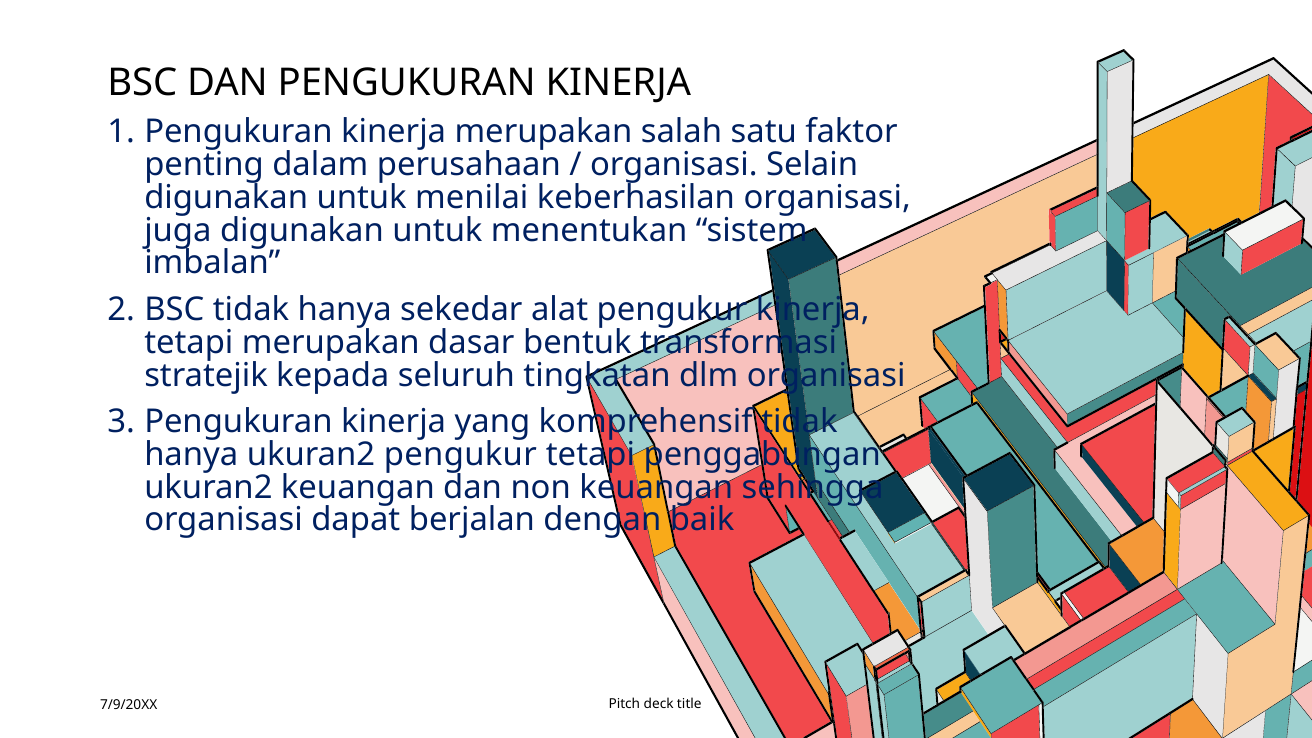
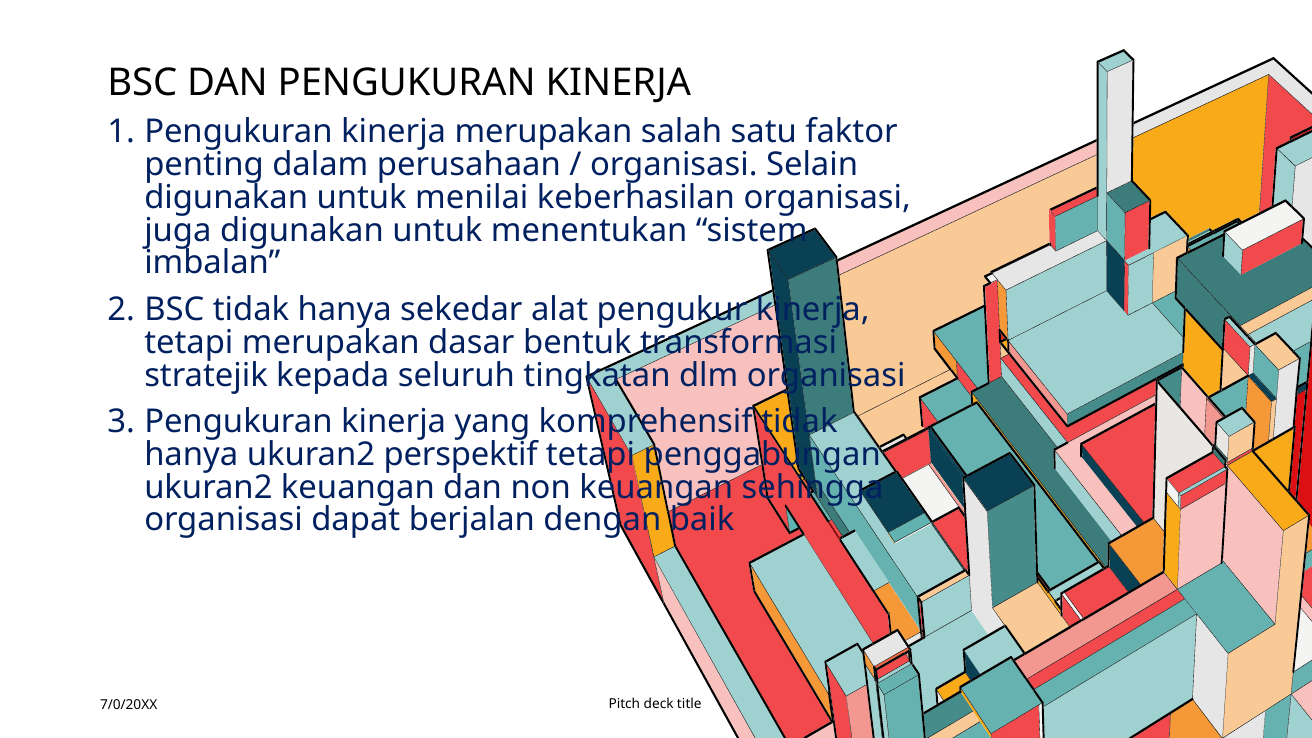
ukuran2 pengukur: pengukur -> perspektif (461, 455)
7/9/20XX: 7/9/20XX -> 7/0/20XX (129, 705)
